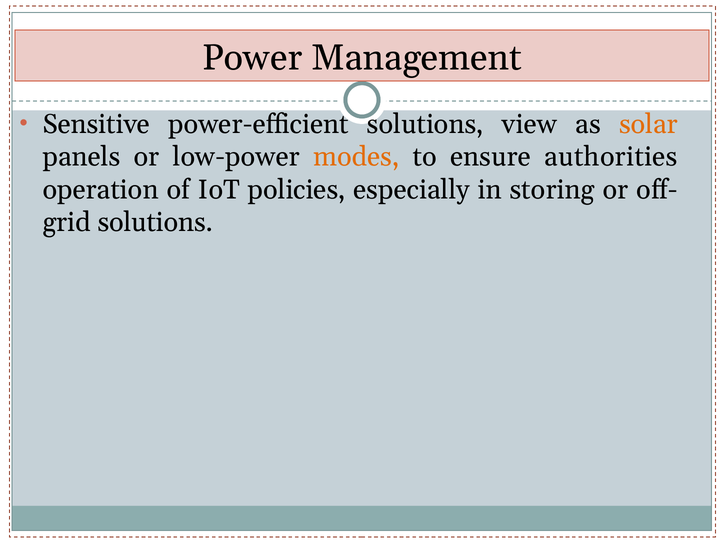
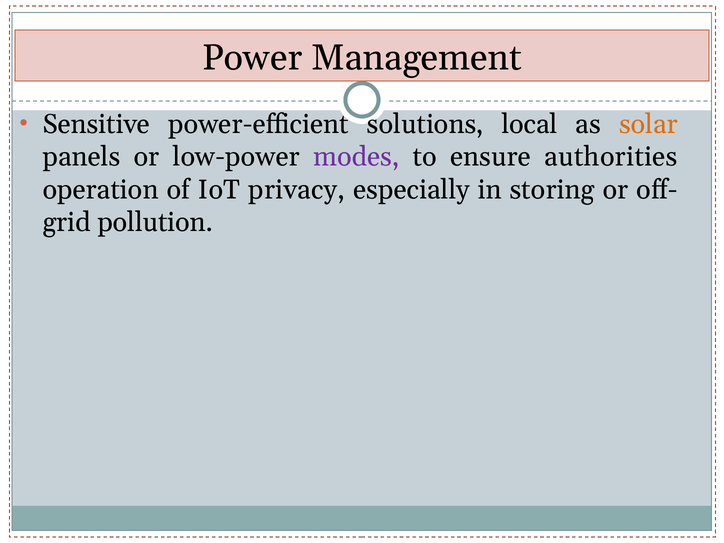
view: view -> local (530, 124)
modes colour: orange -> purple (356, 157)
policies: policies -> privacy (297, 190)
solutions: solutions -> pollution (155, 222)
